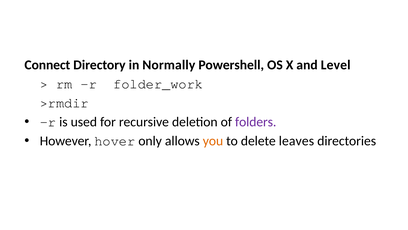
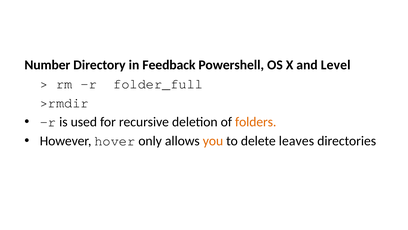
Connect: Connect -> Number (47, 65)
Normally: Normally -> Feedback (169, 65)
folder_work: folder_work -> folder_full (158, 84)
folders colour: purple -> orange (256, 122)
